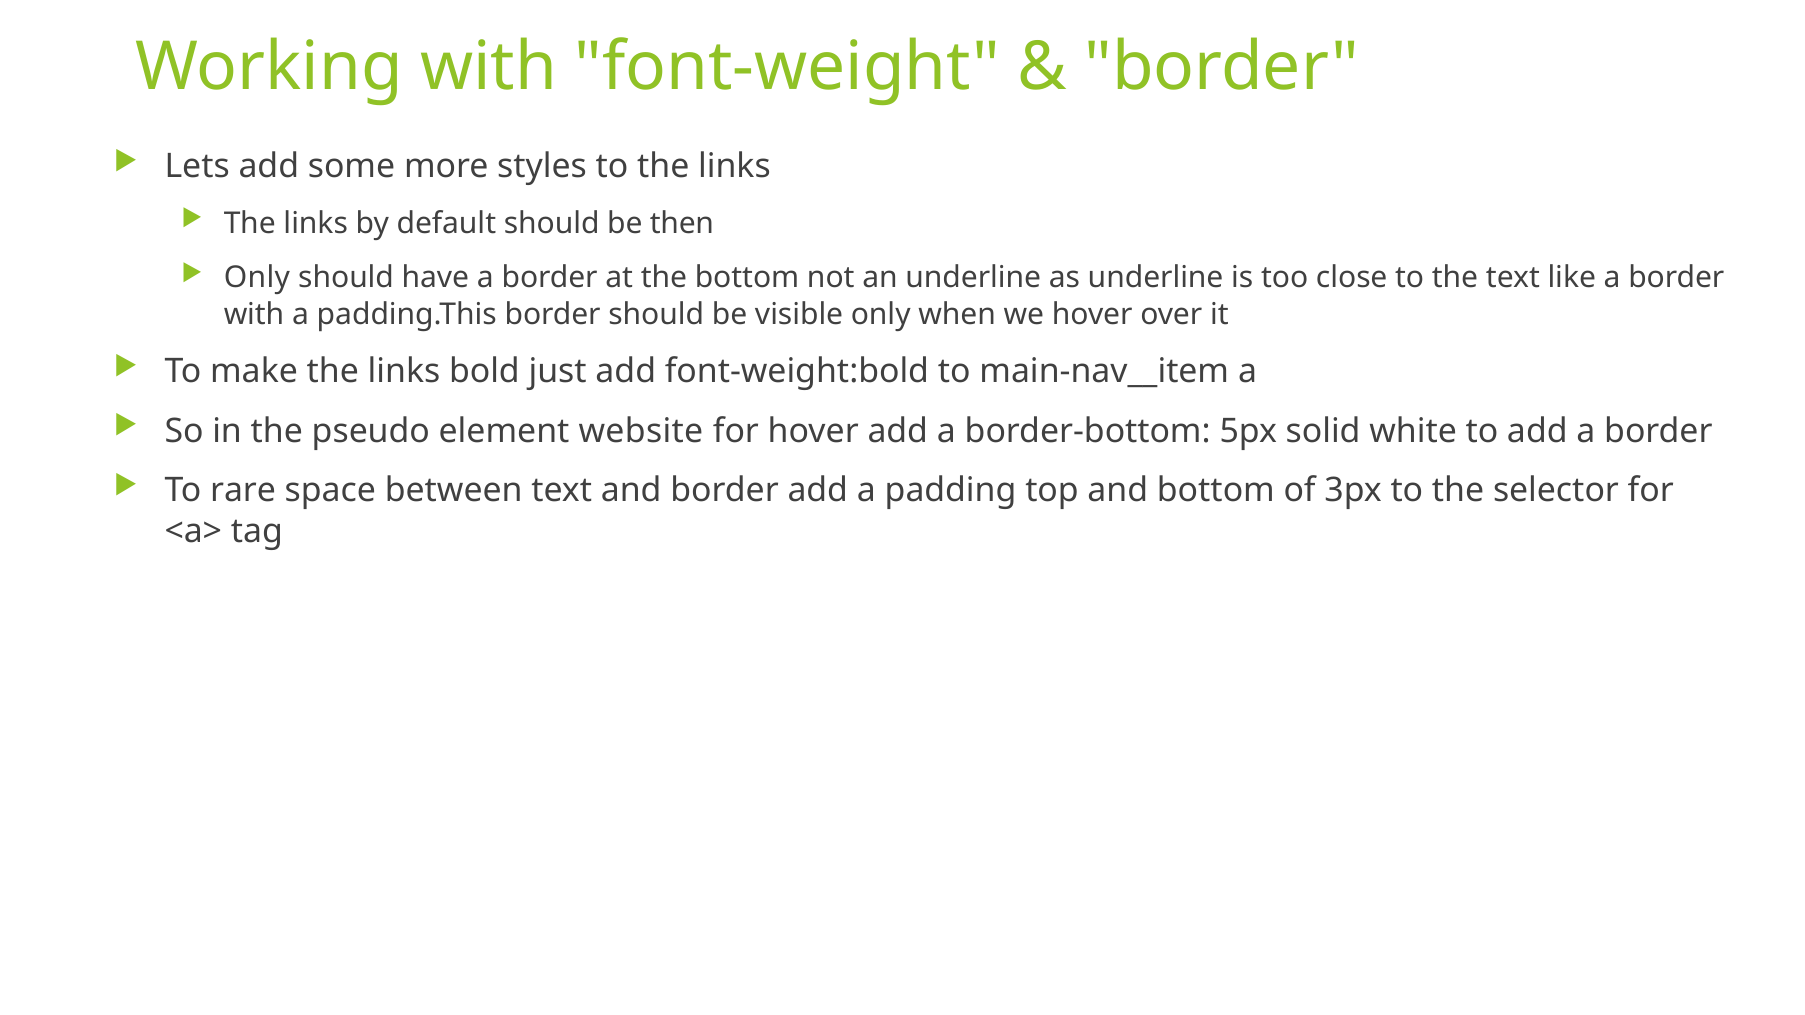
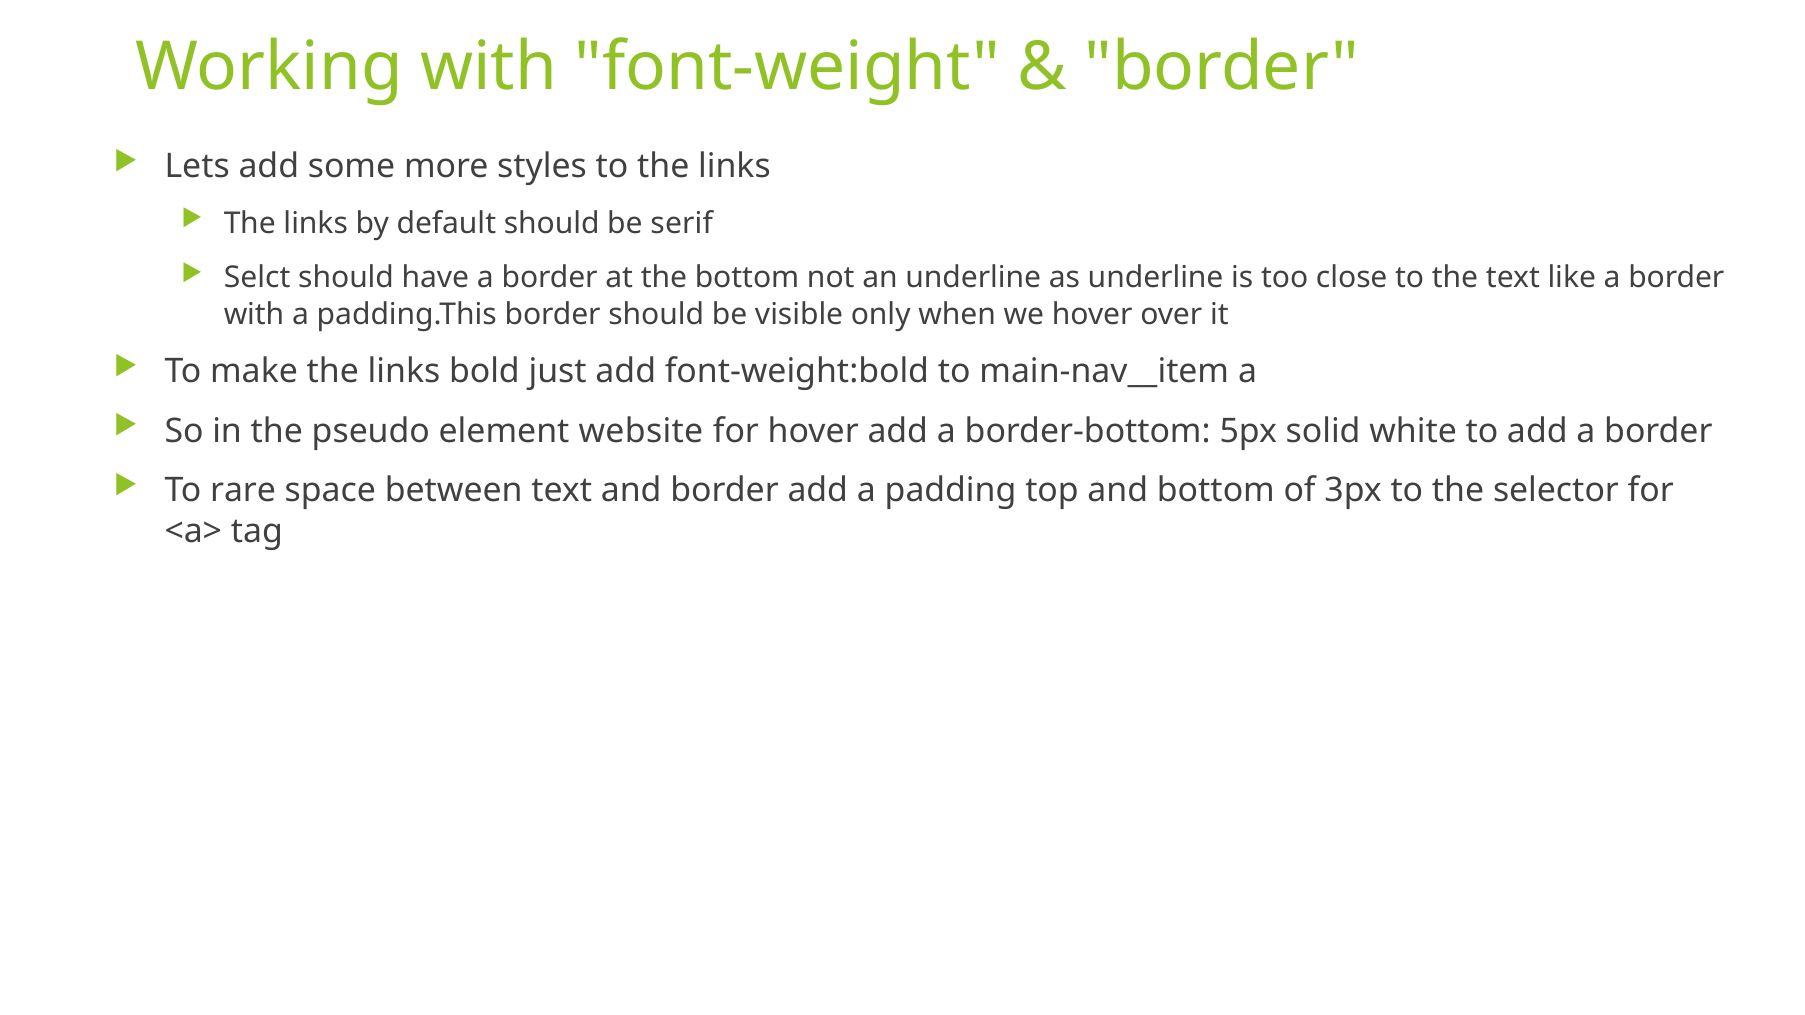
then: then -> serif (682, 223)
Only: Only -> Selct (257, 278)
